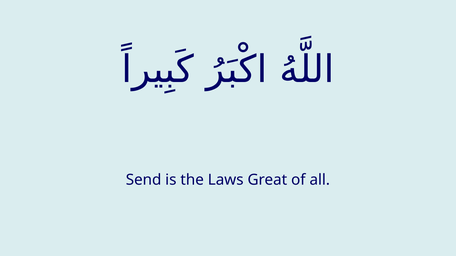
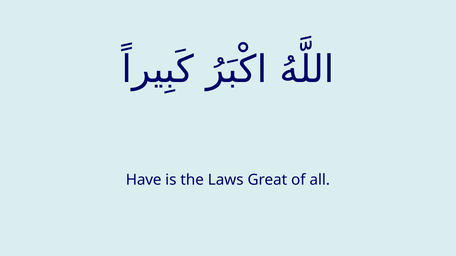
Send: Send -> Have (144, 180)
